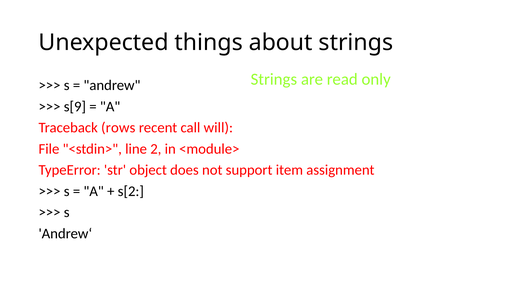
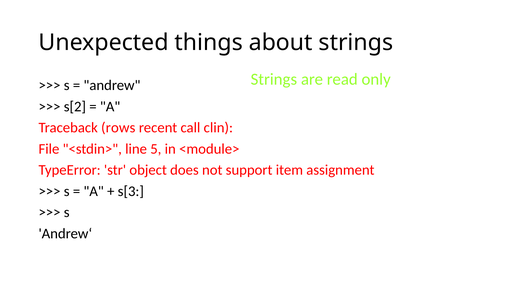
s[9: s[9 -> s[2 (75, 107)
will: will -> clin (218, 128)
2: 2 -> 5 (156, 149)
s[2: s[2 -> s[3 (131, 191)
